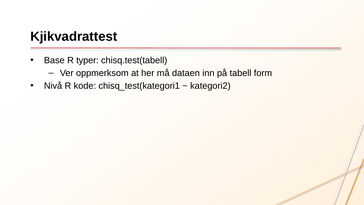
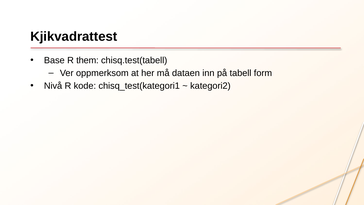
typer: typer -> them (87, 60)
